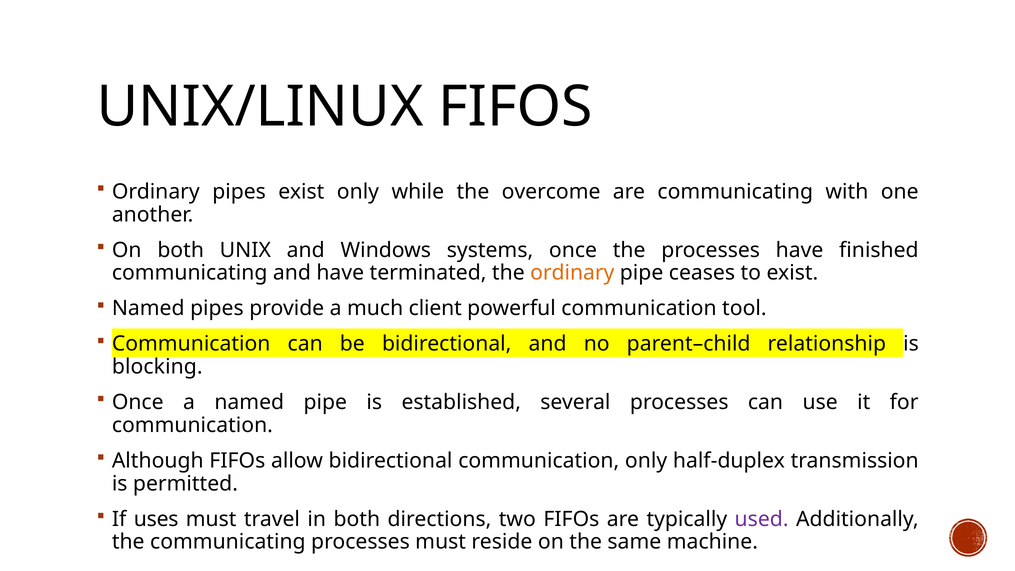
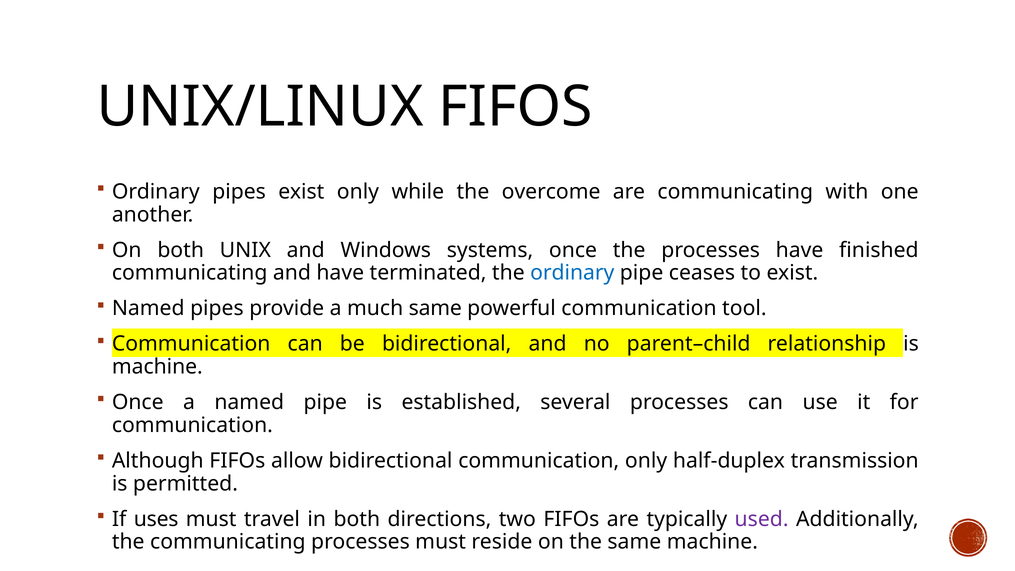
ordinary colour: orange -> blue (572, 273)
much client: client -> same (435, 308)
blocking: blocking -> machine (157, 367)
